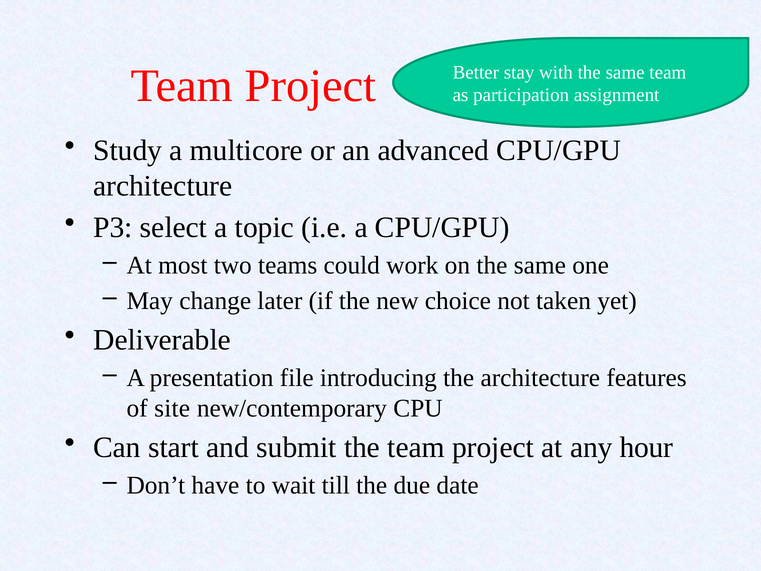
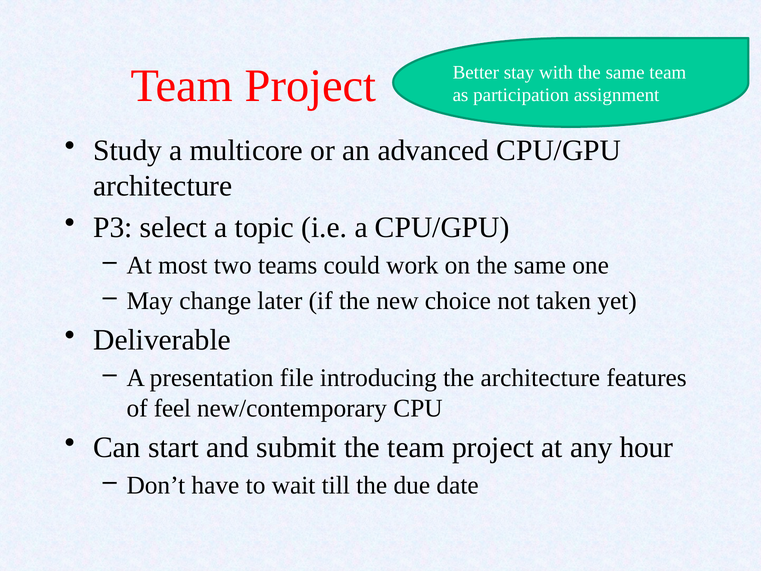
site: site -> feel (172, 408)
